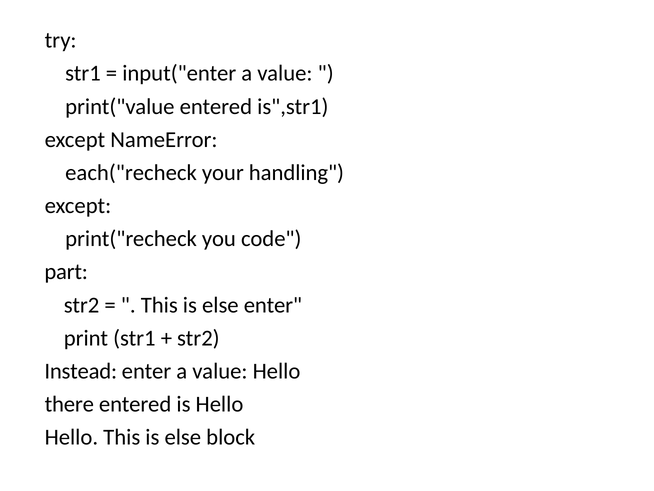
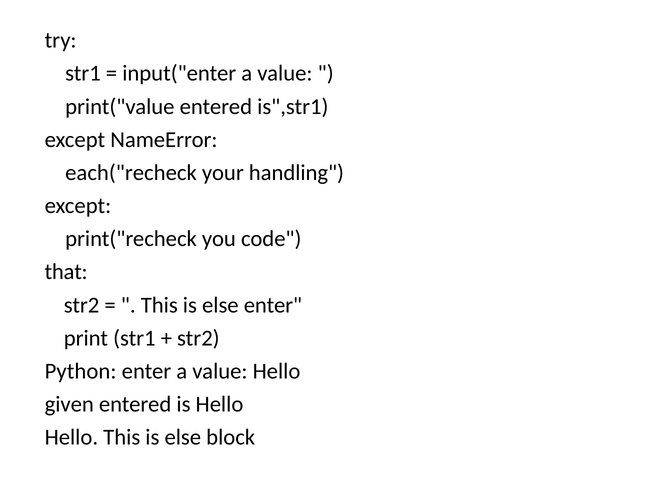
part: part -> that (66, 272)
Instead: Instead -> Python (81, 371)
there: there -> given (69, 404)
